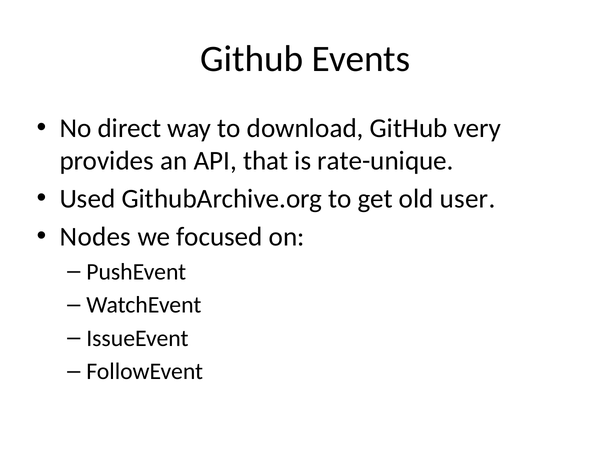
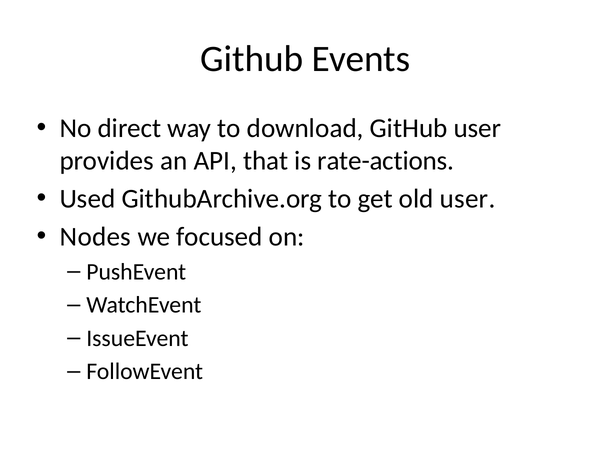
GitHub very: very -> user (477, 128)
rate-unique: rate-unique -> rate-actions (386, 161)
